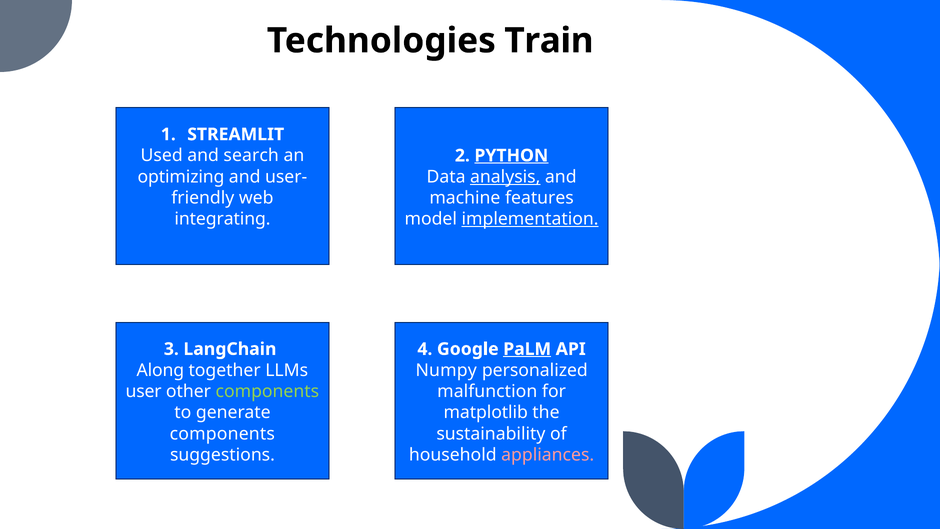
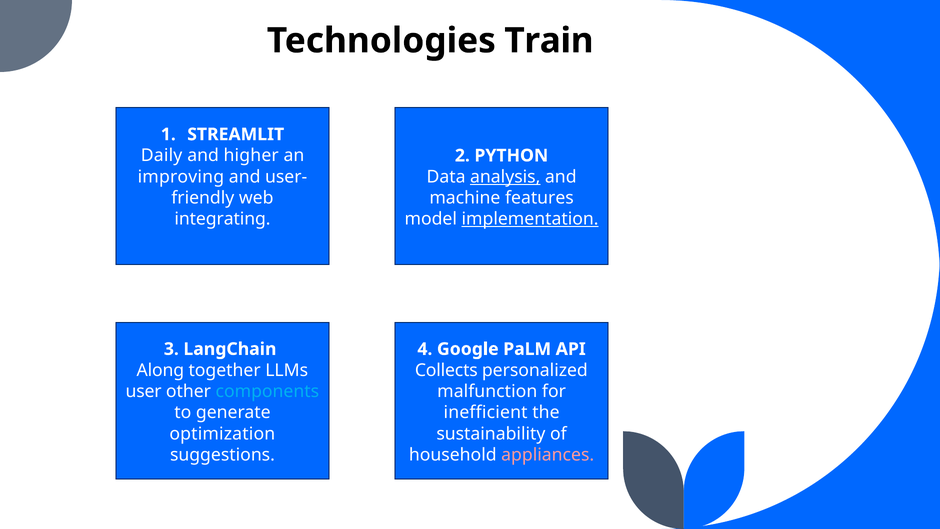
Used: Used -> Daily (162, 155)
search: search -> higher (251, 155)
PYTHON underline: present -> none (511, 155)
optimizing: optimizing -> improving (181, 177)
PaLM underline: present -> none (527, 349)
Numpy: Numpy -> Collects (446, 370)
components colour: light green -> light blue (267, 391)
matplotlib: matplotlib -> inefficient (486, 412)
components: components -> optimization (222, 434)
